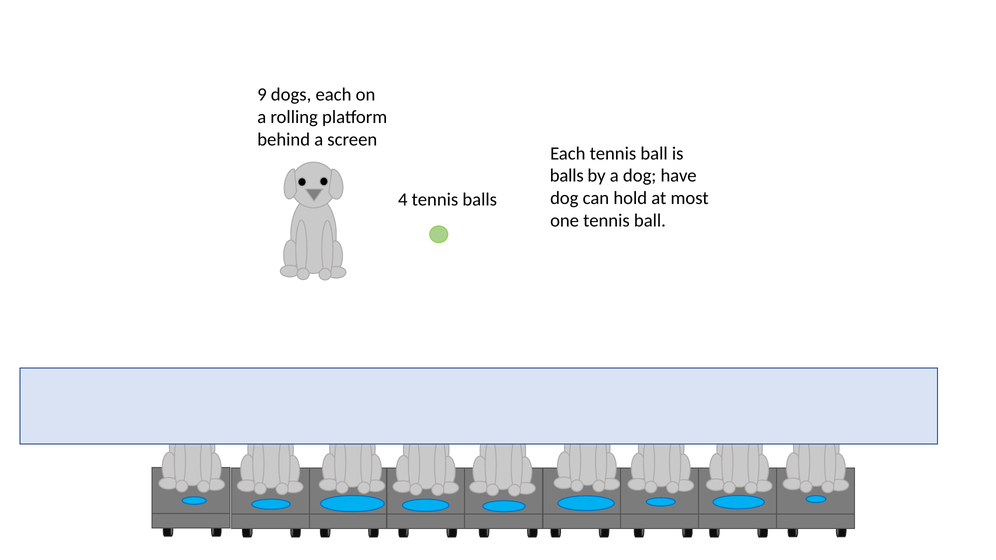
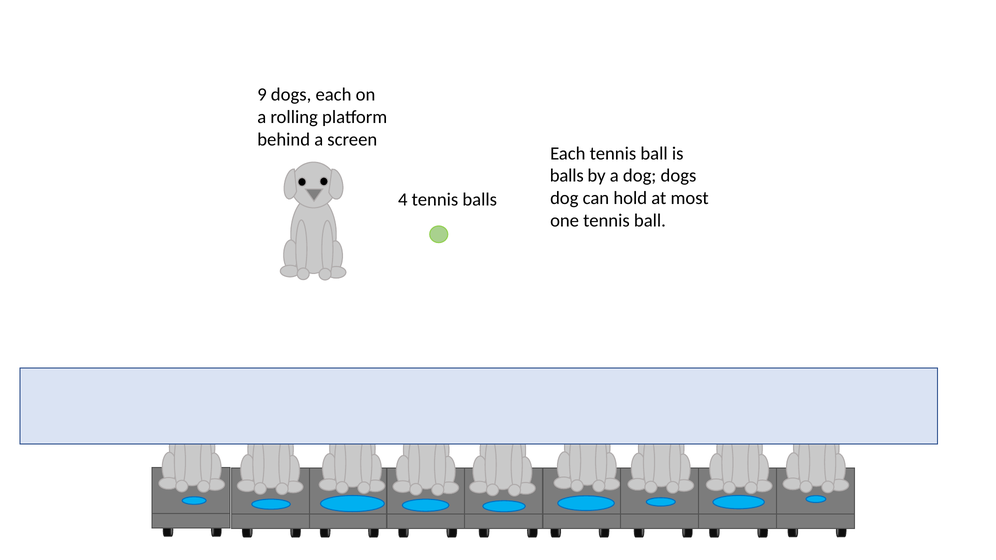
dog have: have -> dogs (678, 176)
